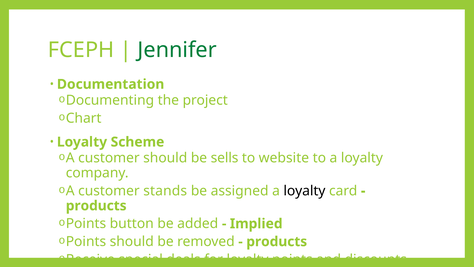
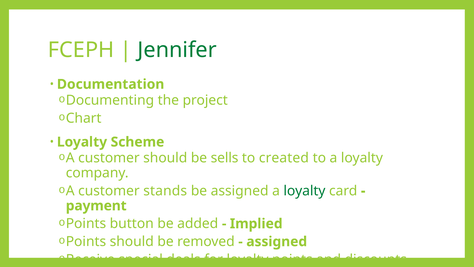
website: website -> created (284, 158)
loyalty colour: black -> green (304, 191)
products: products -> payment (96, 205)
products: products -> assigned (277, 241)
